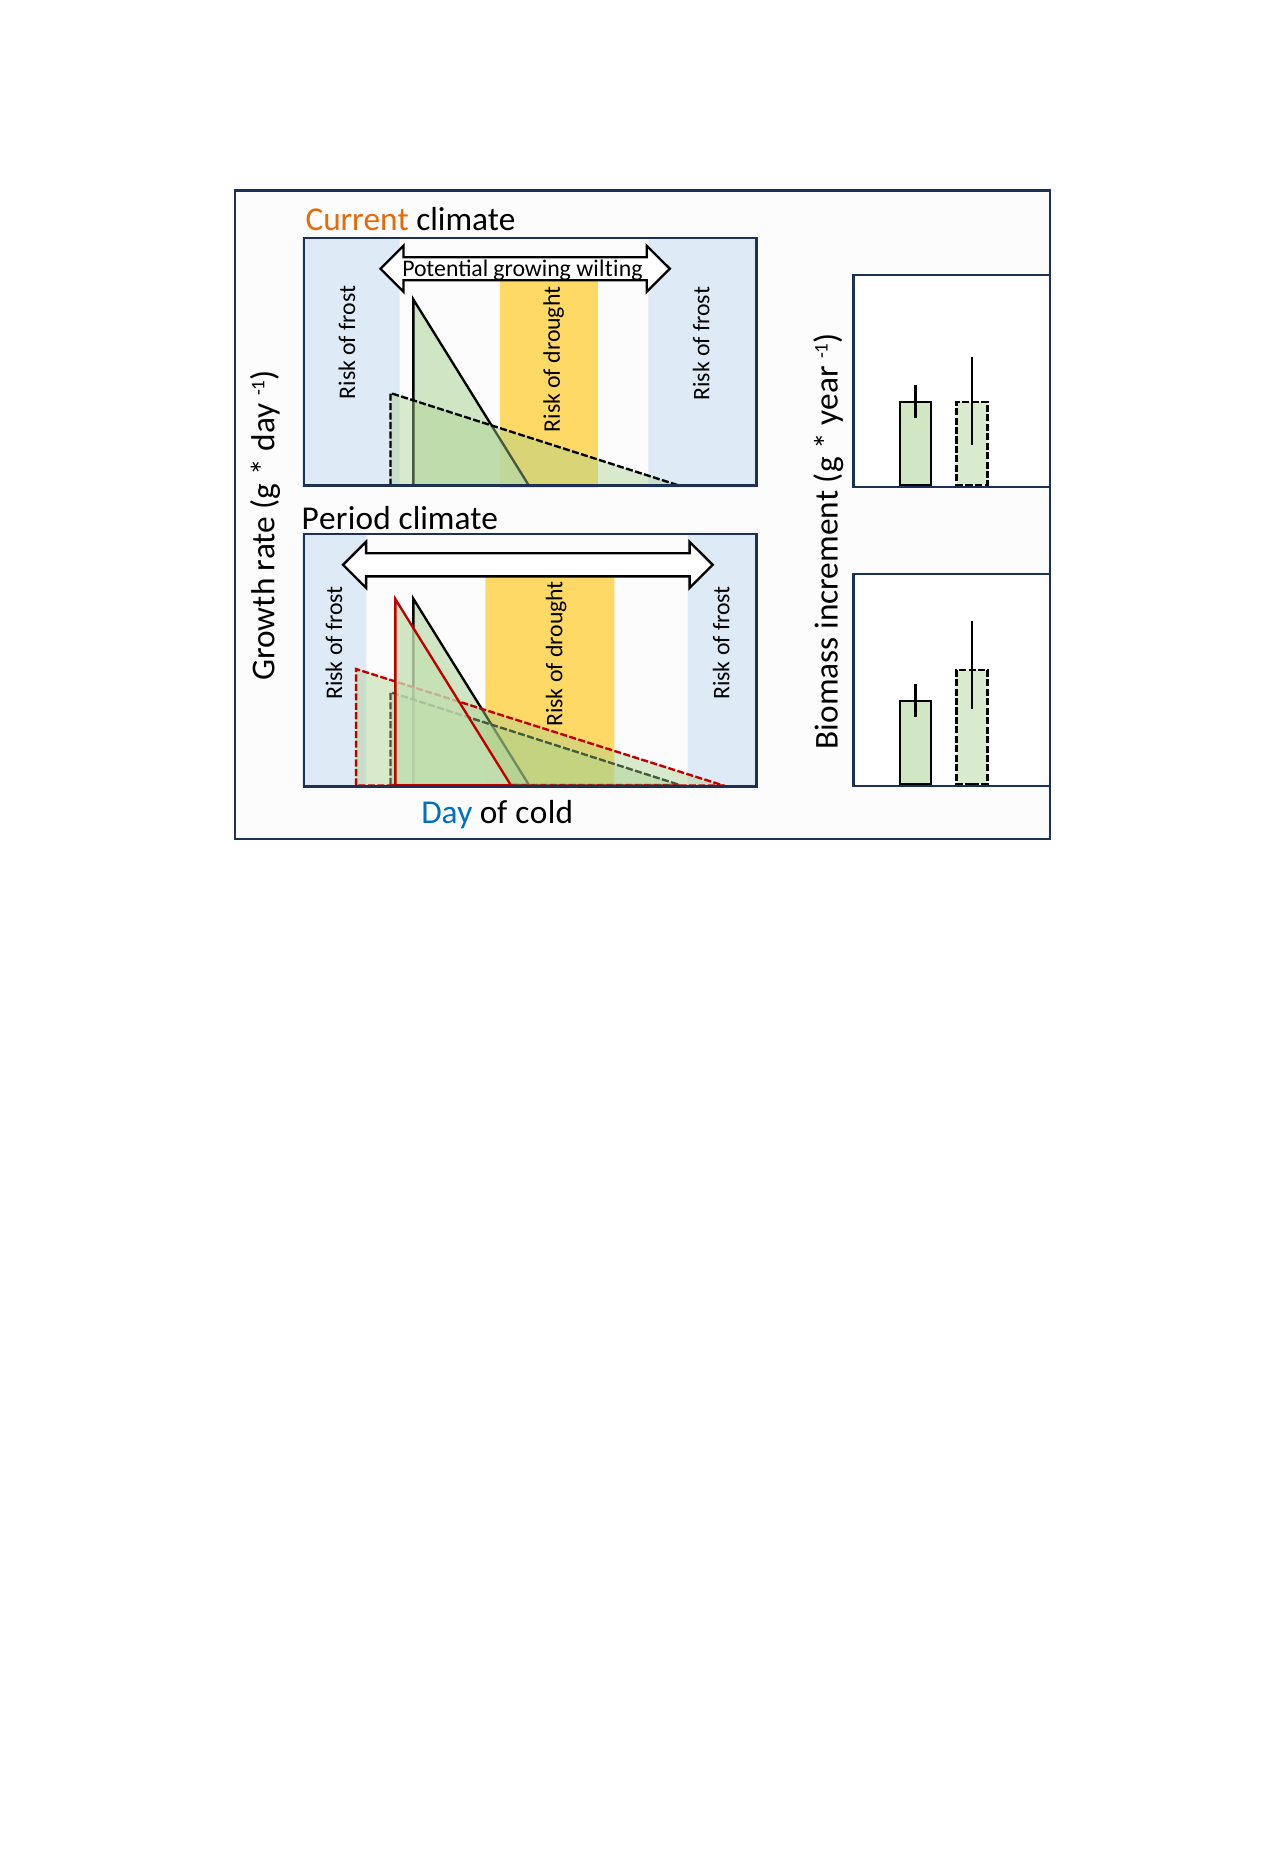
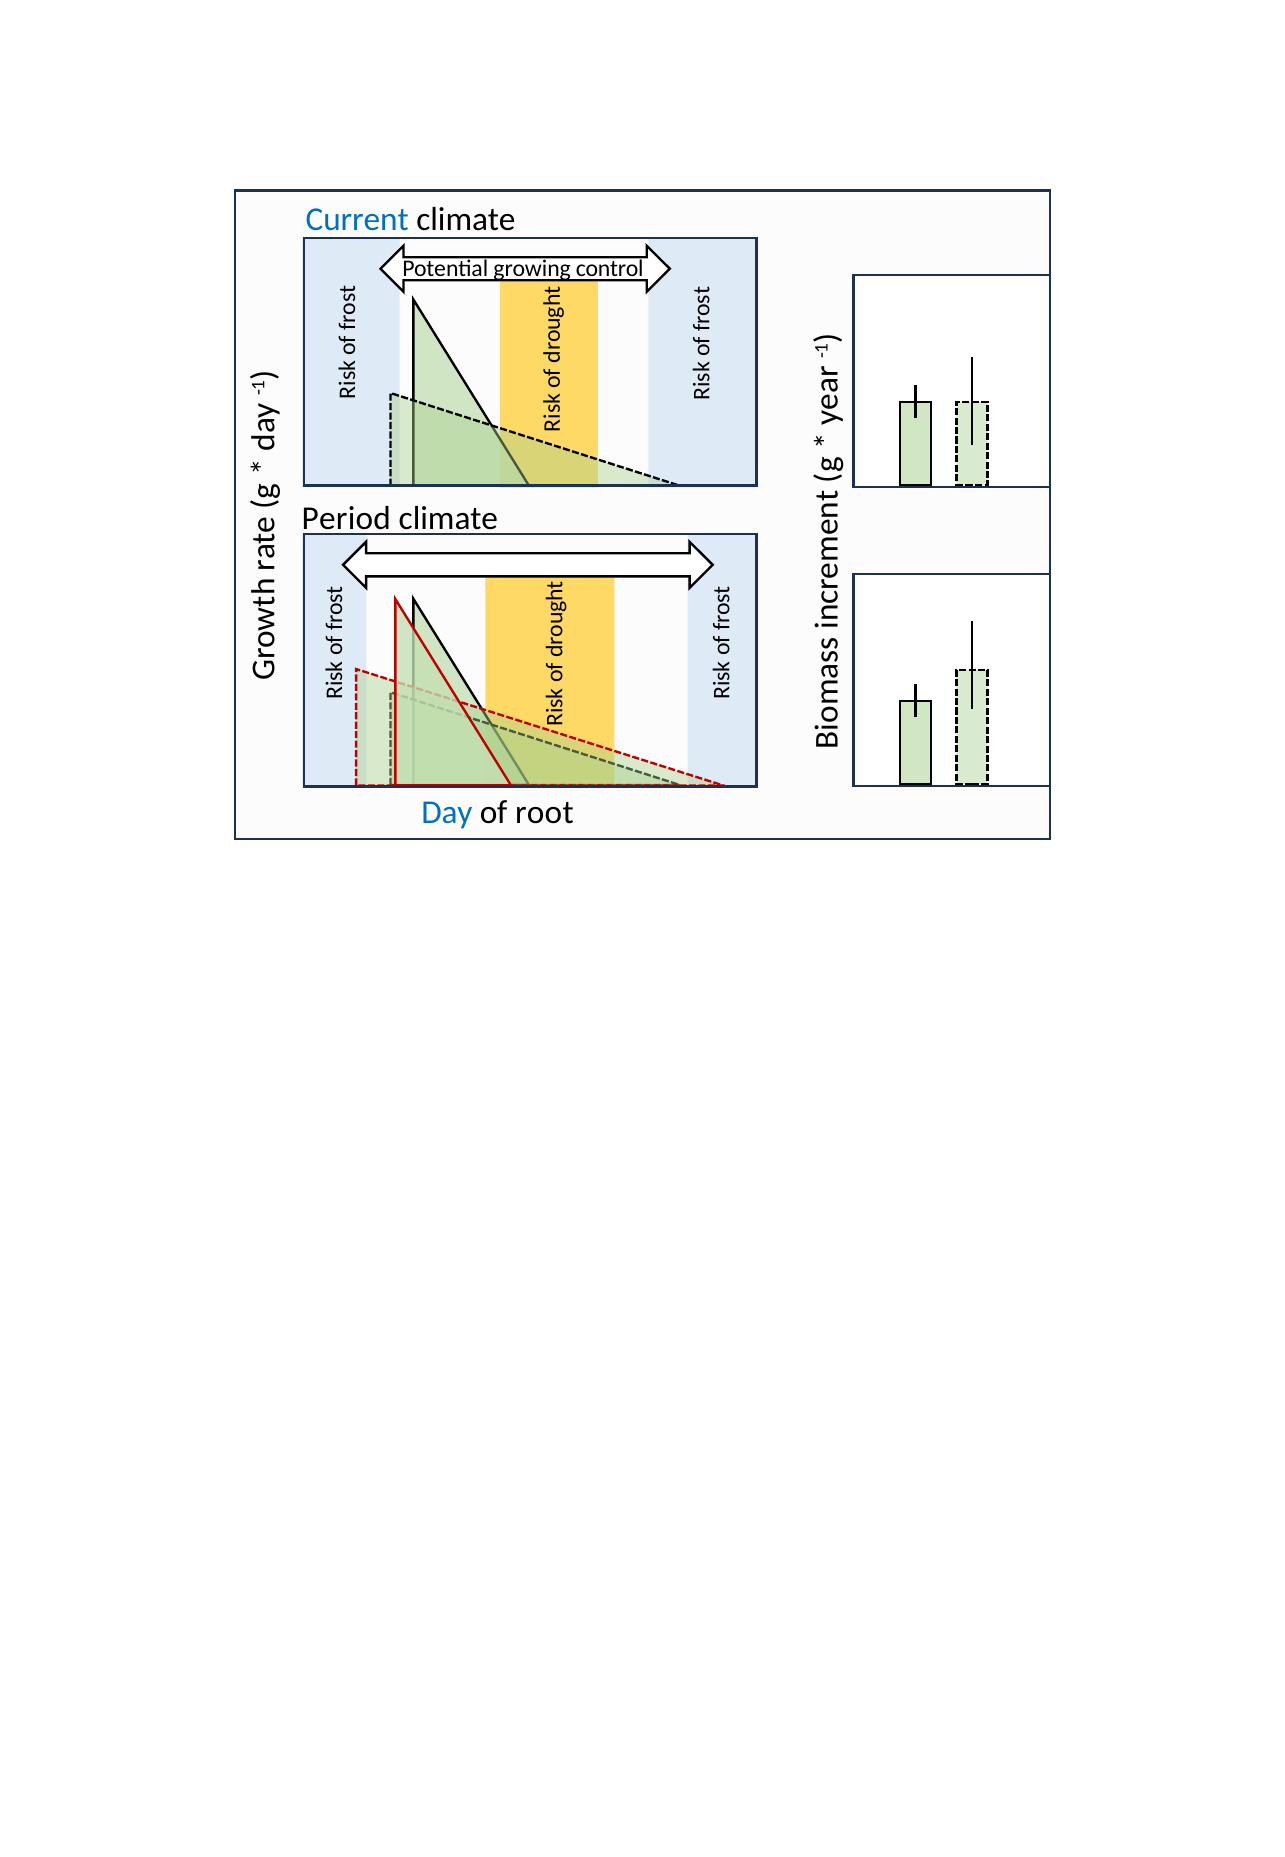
Current colour: orange -> blue (357, 219)
wilting: wilting -> control (610, 269)
cold: cold -> root (544, 812)
